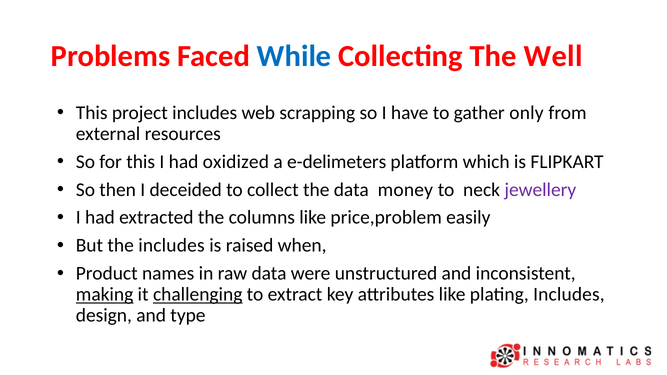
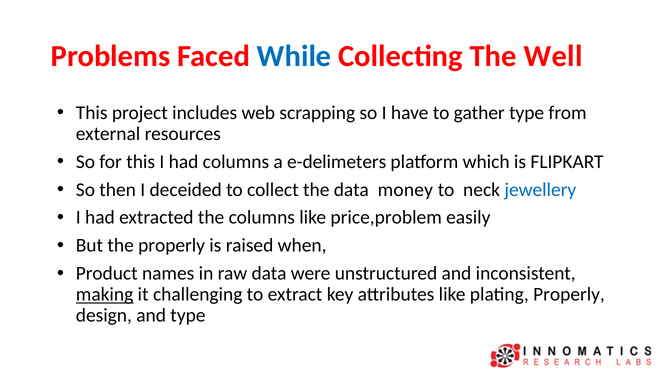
gather only: only -> type (527, 113)
had oxidized: oxidized -> columns (236, 162)
jewellery colour: purple -> blue (540, 190)
the includes: includes -> properly (172, 246)
challenging underline: present -> none (198, 295)
plating Includes: Includes -> Properly (569, 295)
